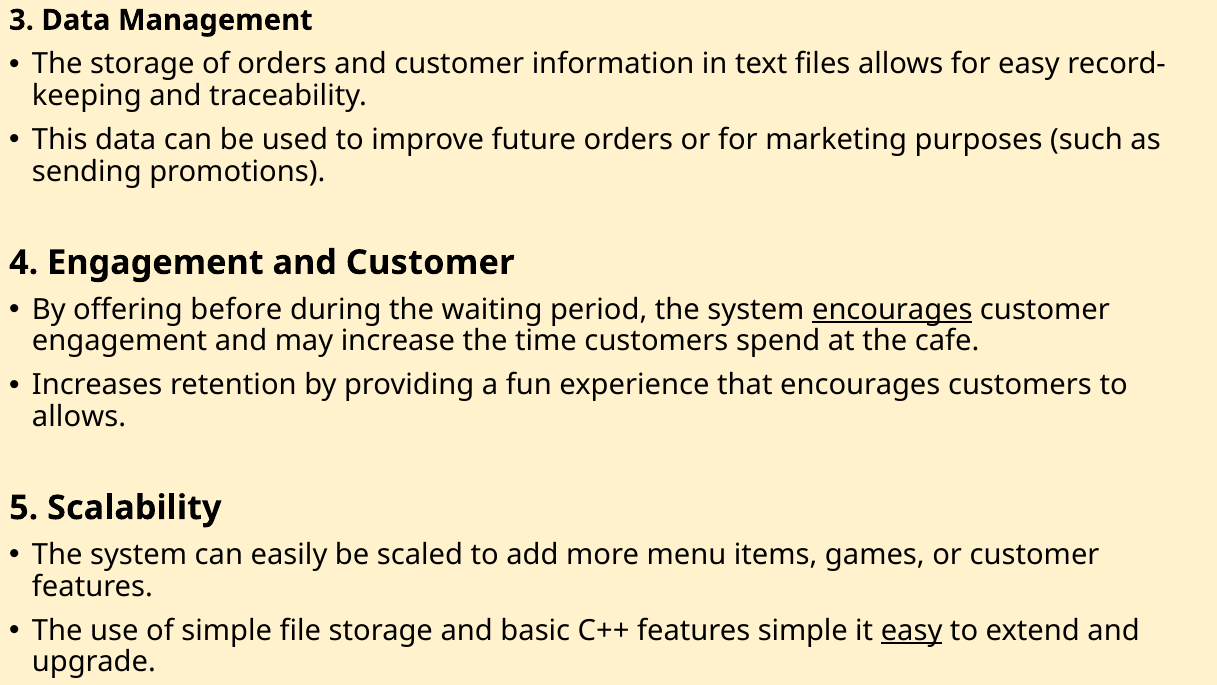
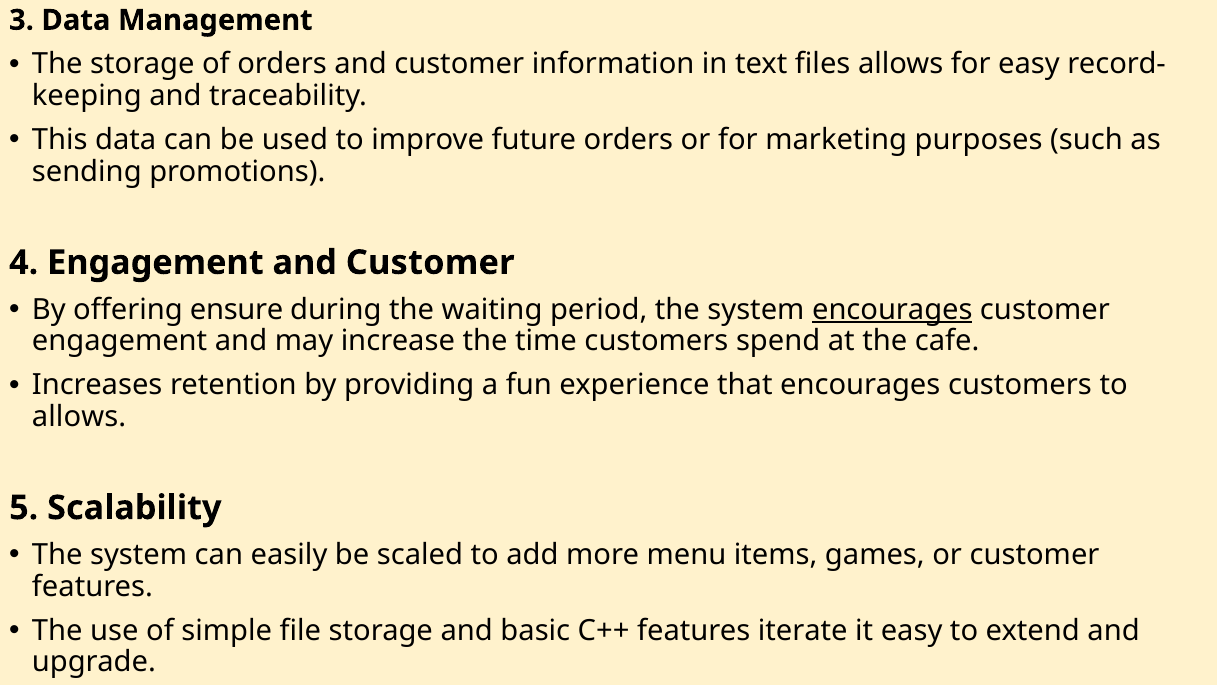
before: before -> ensure (237, 309)
features simple: simple -> iterate (803, 630)
easy underline: present -> none (912, 630)
